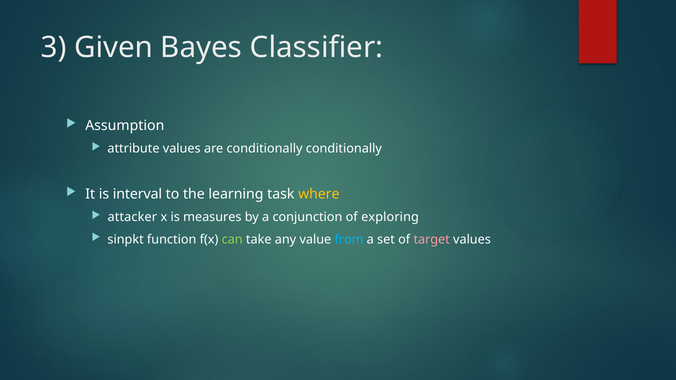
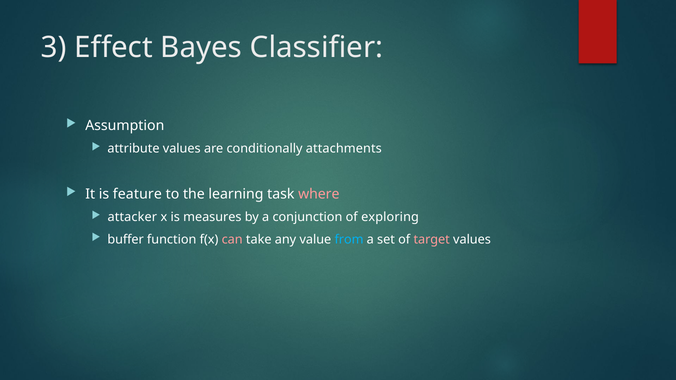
Given: Given -> Effect (114, 47)
conditionally conditionally: conditionally -> attachments (344, 149)
interval: interval -> feature (137, 194)
where colour: yellow -> pink (319, 194)
sinpkt: sinpkt -> buffer (126, 240)
can colour: light green -> pink (232, 240)
